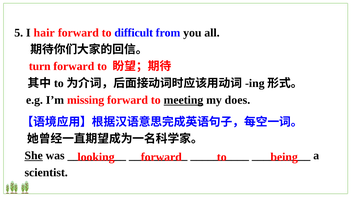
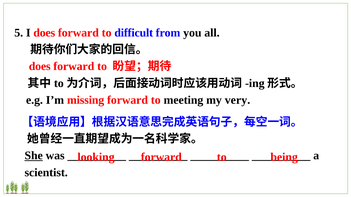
I hair: hair -> does (44, 33)
turn: turn -> does (40, 67)
meeting underline: present -> none (183, 100)
does: does -> very (237, 100)
